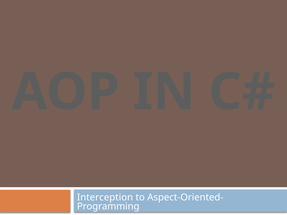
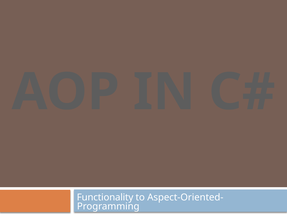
Interception: Interception -> Functionality (105, 197)
